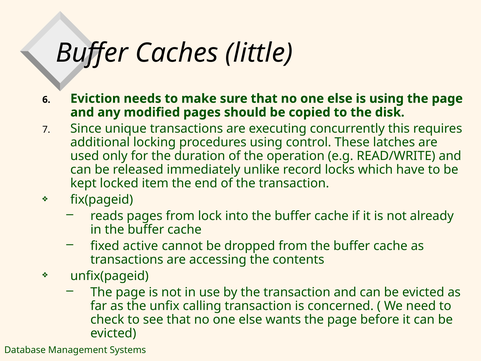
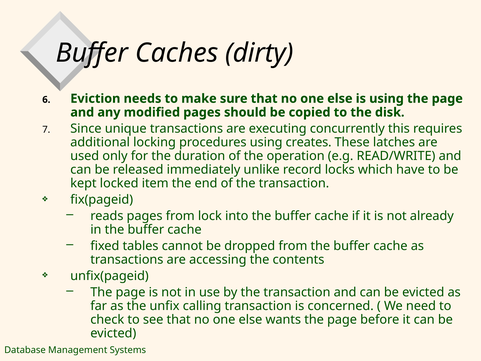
little: little -> dirty (259, 53)
control: control -> creates (309, 142)
active: active -> tables (141, 246)
